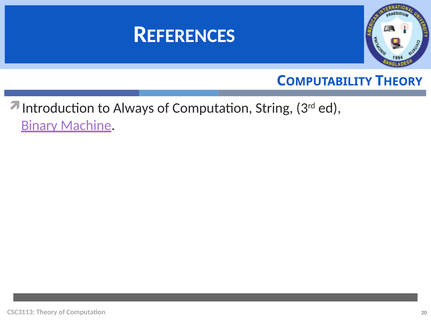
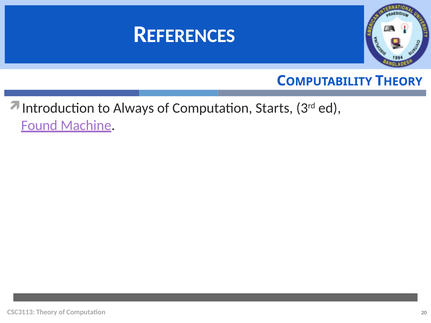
String: String -> Starts (274, 108)
Binary: Binary -> Found (39, 125)
